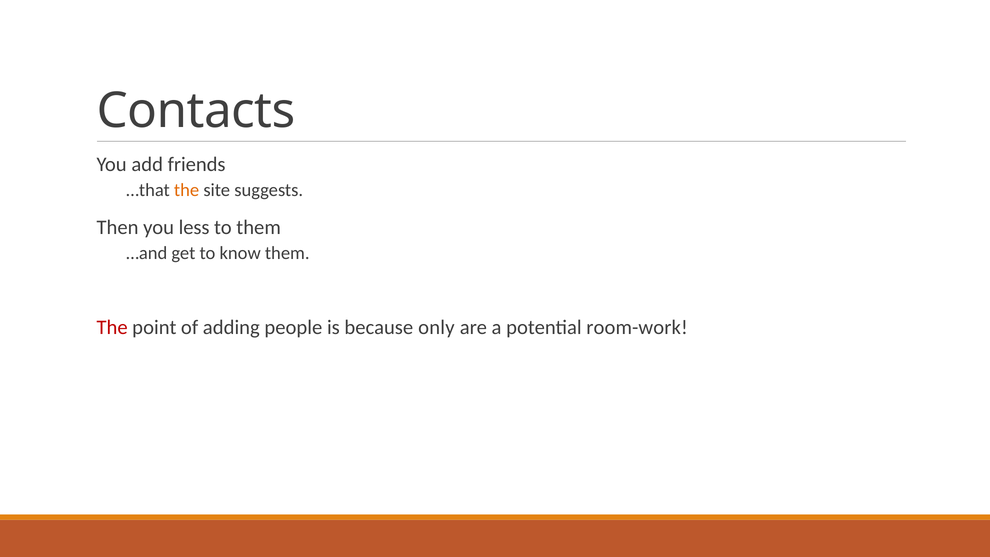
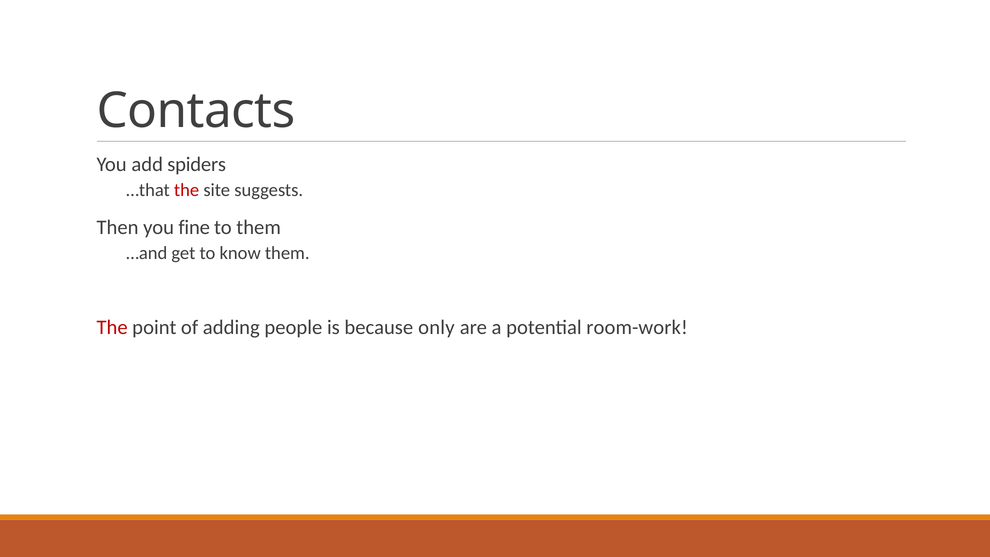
friends: friends -> spiders (197, 165)
the colour: orange -> red (187, 190)
less: less -> fine (194, 228)
